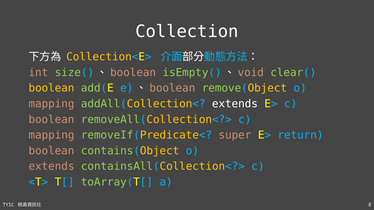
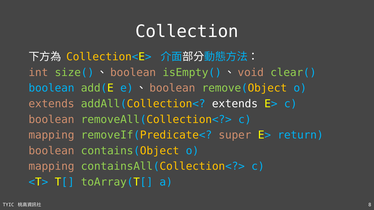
boolean colour: yellow -> light blue (51, 88)
mapping: mapping -> extends (51, 104)
extends: extends -> mapping (51, 167)
